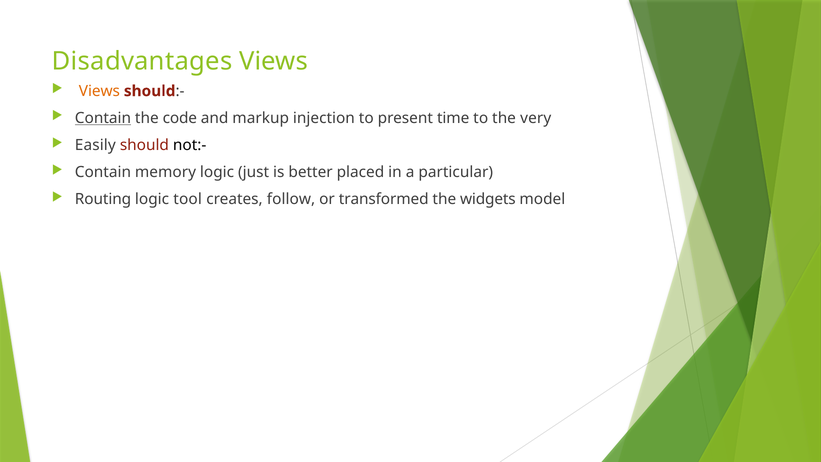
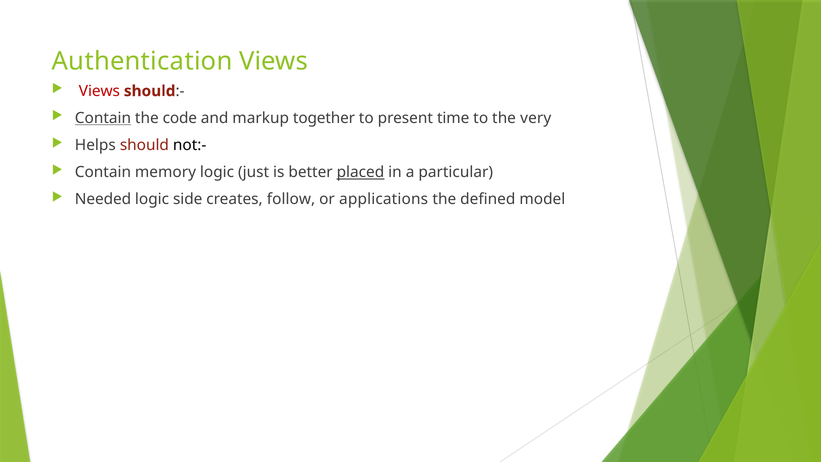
Disadvantages: Disadvantages -> Authentication (142, 61)
Views colour: orange -> red (99, 91)
injection: injection -> together (324, 118)
Easily: Easily -> Helps (95, 145)
placed underline: none -> present (360, 172)
Routing: Routing -> Needed (103, 199)
tool: tool -> side (188, 199)
transformed: transformed -> applications (384, 199)
widgets: widgets -> defined (488, 199)
